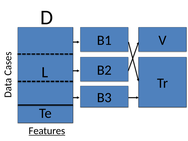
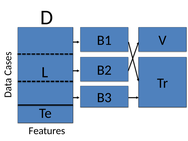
Features underline: present -> none (47, 131)
